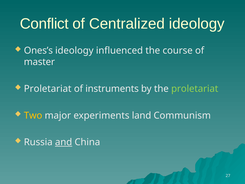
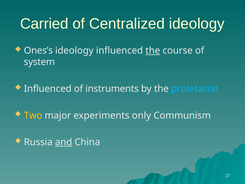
Conflict: Conflict -> Carried (44, 24)
the underline: none -> present (153, 50)
master: master -> system (39, 62)
Proletariat: Proletariat -> Influenced (48, 89)
proletariat colour: light green -> light blue (195, 89)
land: land -> only (141, 115)
